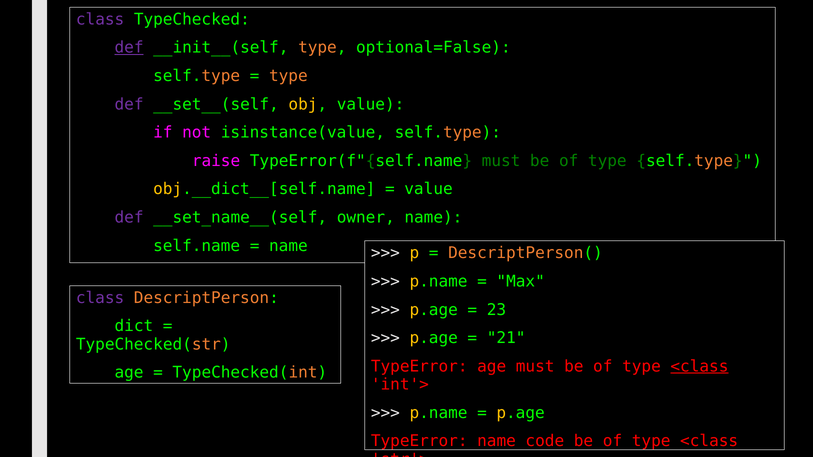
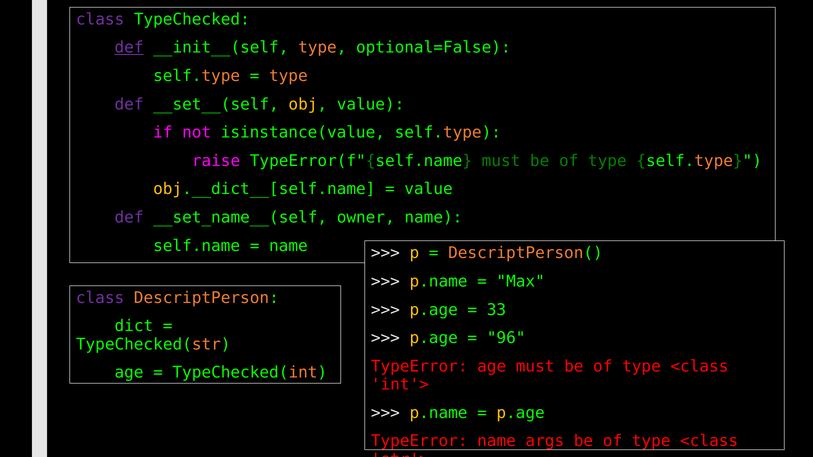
23: 23 -> 33 (496, 310)
21: 21 -> 96 (506, 338)
<class underline: present -> none (699, 367)
code: code -> args (545, 441)
